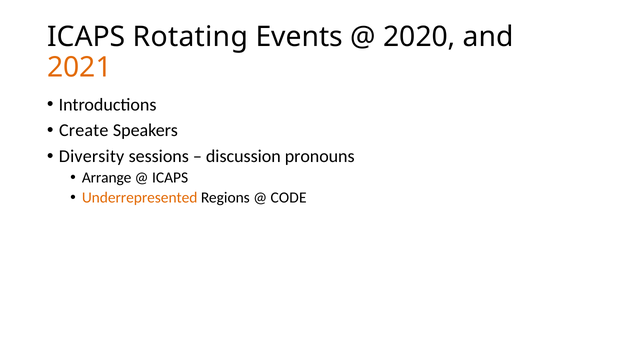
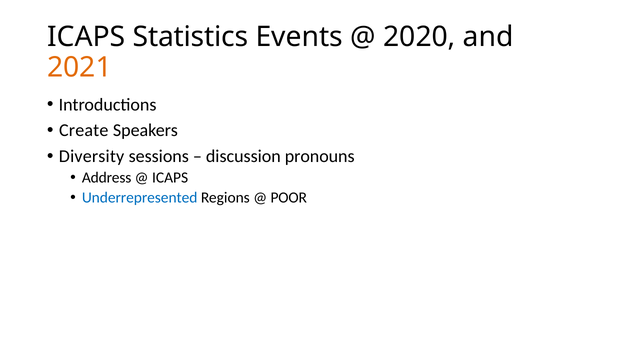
Rotating: Rotating -> Statistics (191, 37)
Arrange: Arrange -> Address (107, 178)
Underrepresented colour: orange -> blue (140, 198)
CODE: CODE -> POOR (289, 198)
